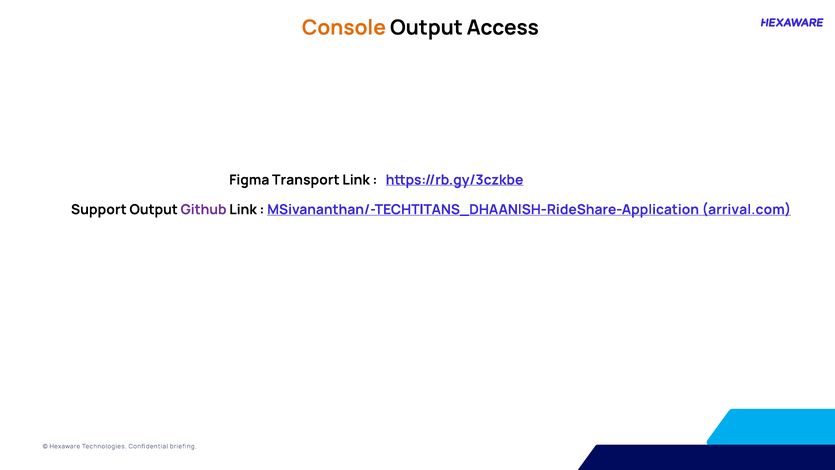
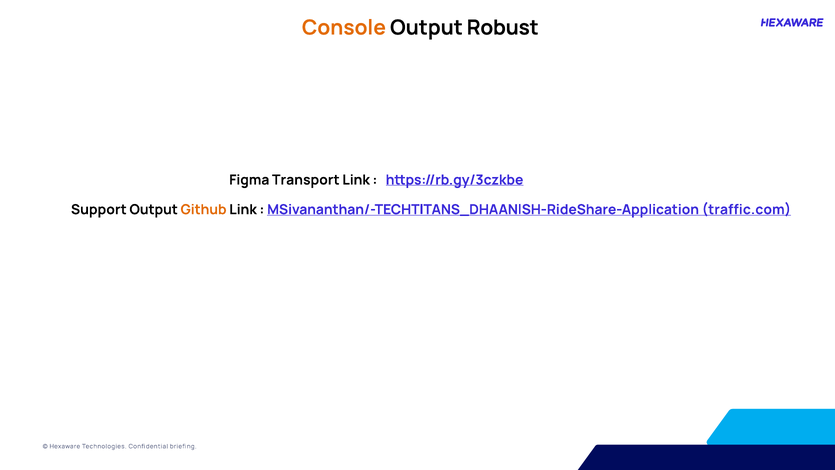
Access: Access -> Robust (503, 28)
Github colour: purple -> orange (204, 209)
arrival.com: arrival.com -> traffic.com (746, 209)
